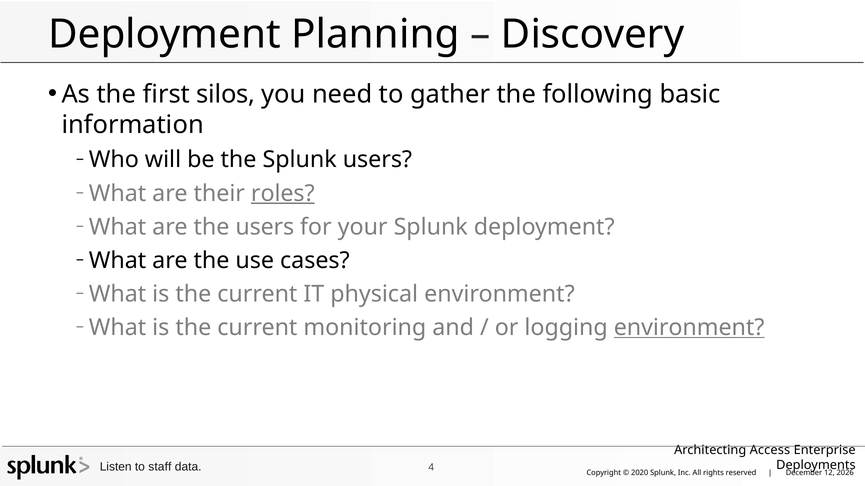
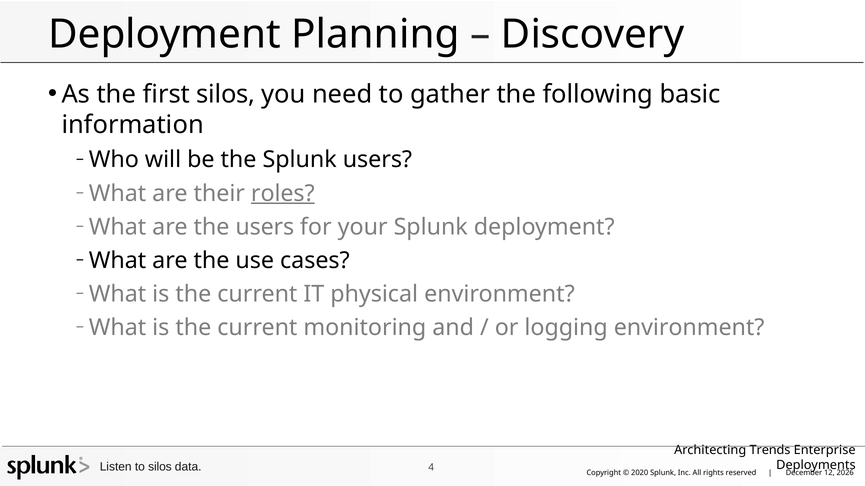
environment underline: present -> none (689, 328)
Access: Access -> Trends (770, 450)
to staff: staff -> silos (160, 467)
